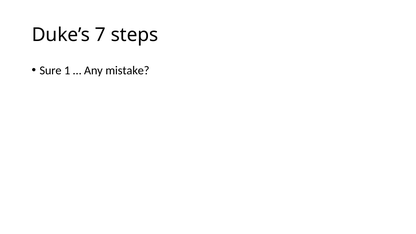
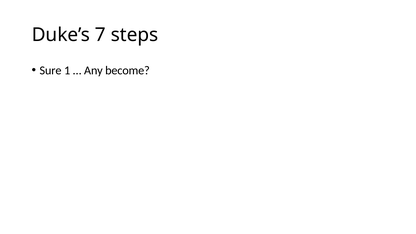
mistake: mistake -> become (127, 70)
